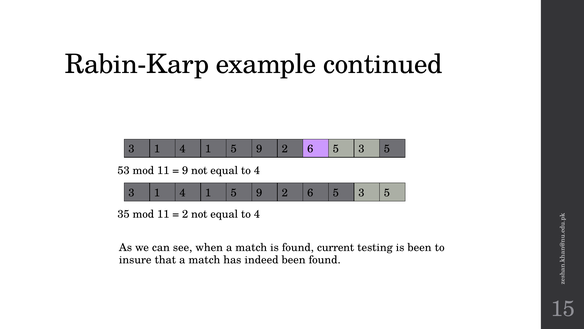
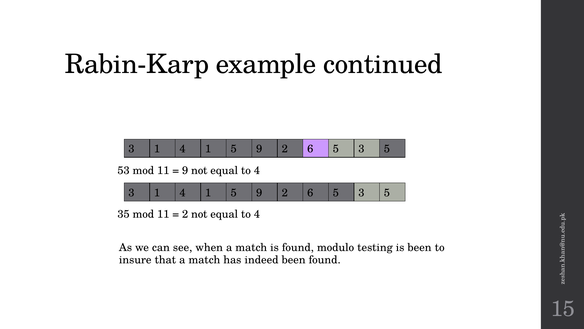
current: current -> modulo (336, 247)
